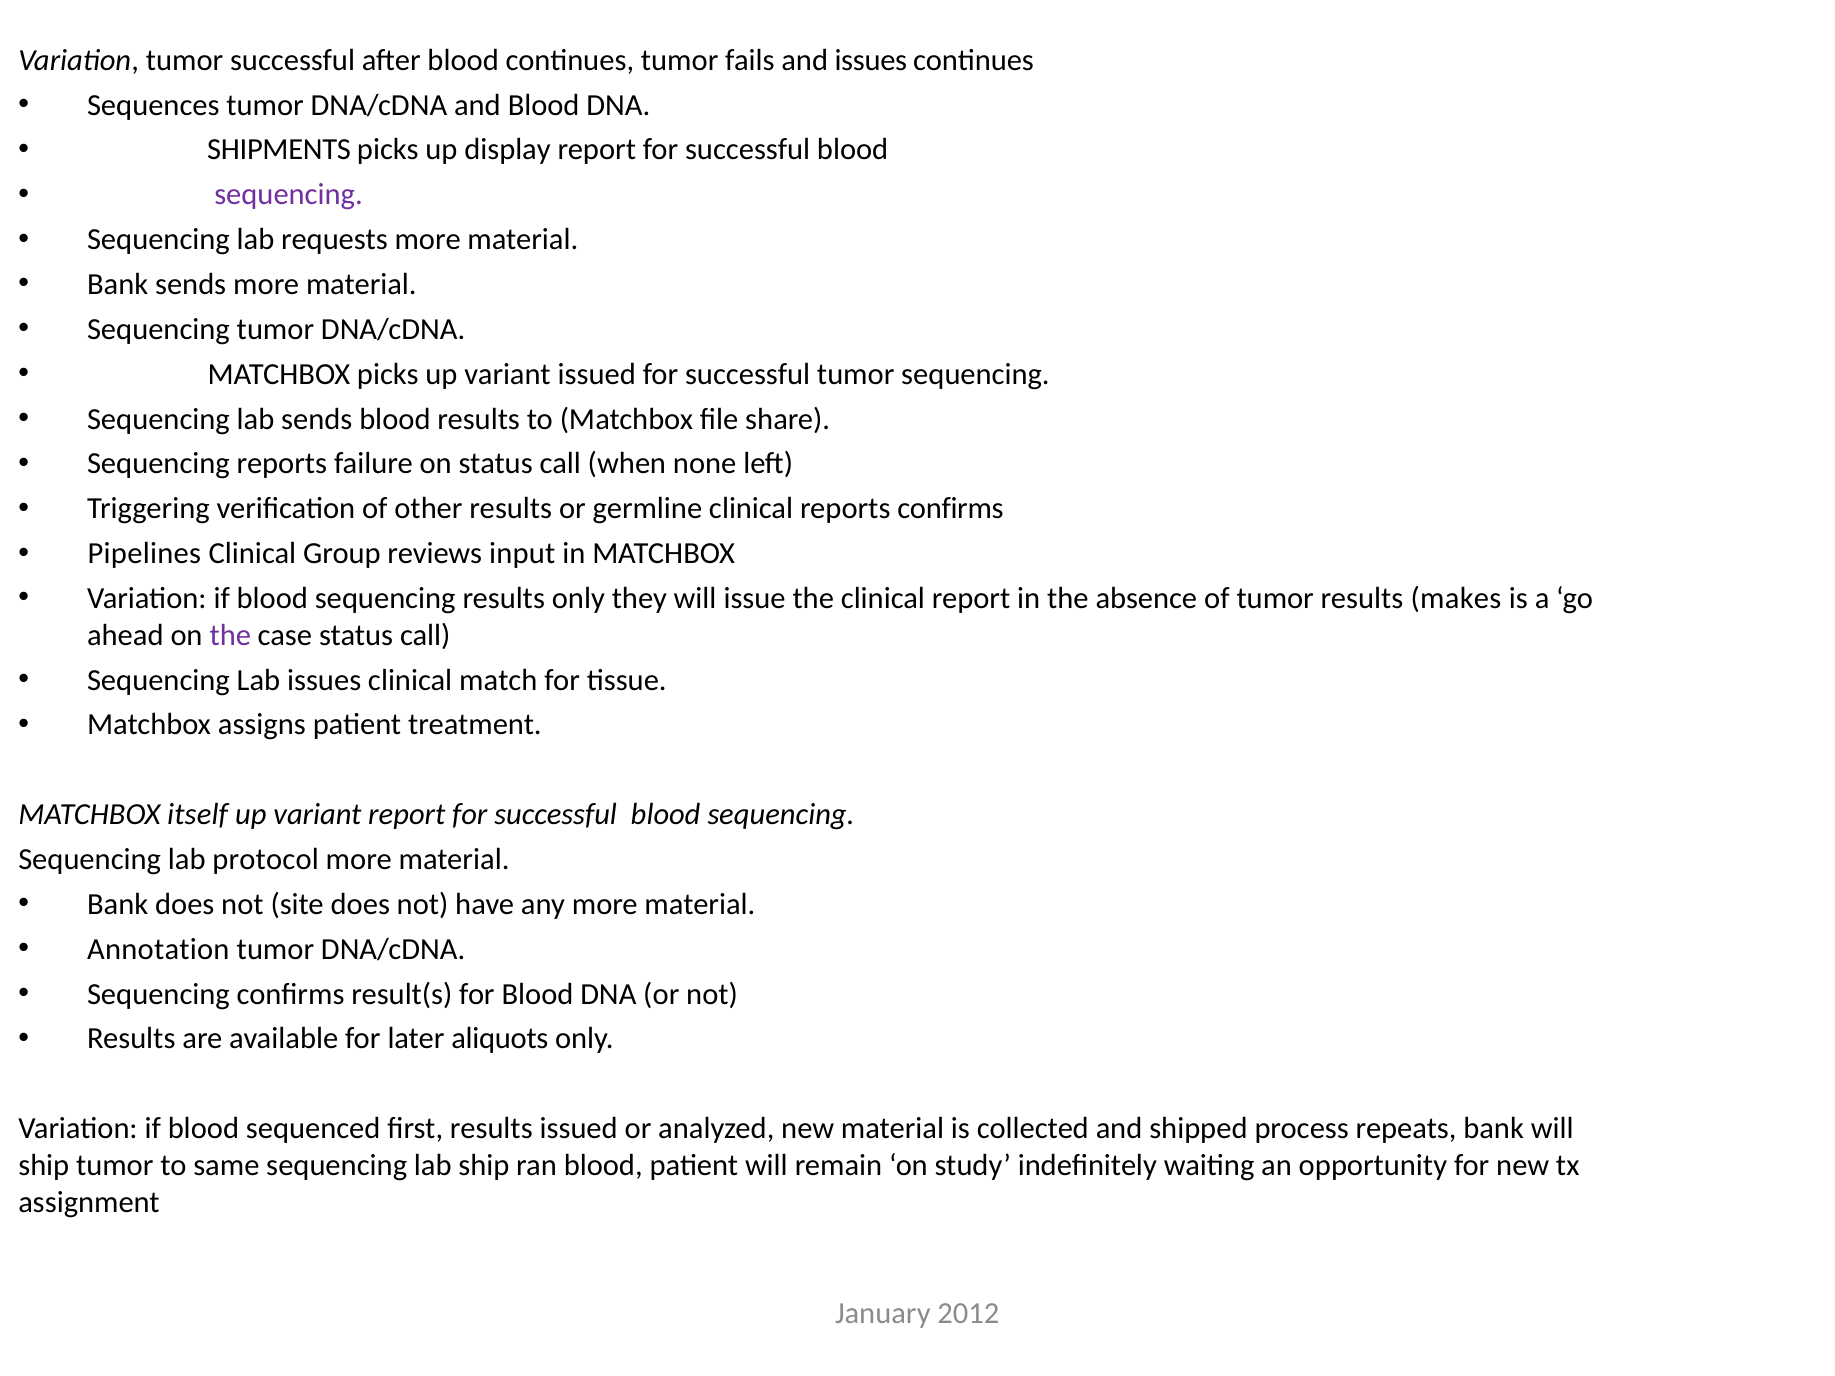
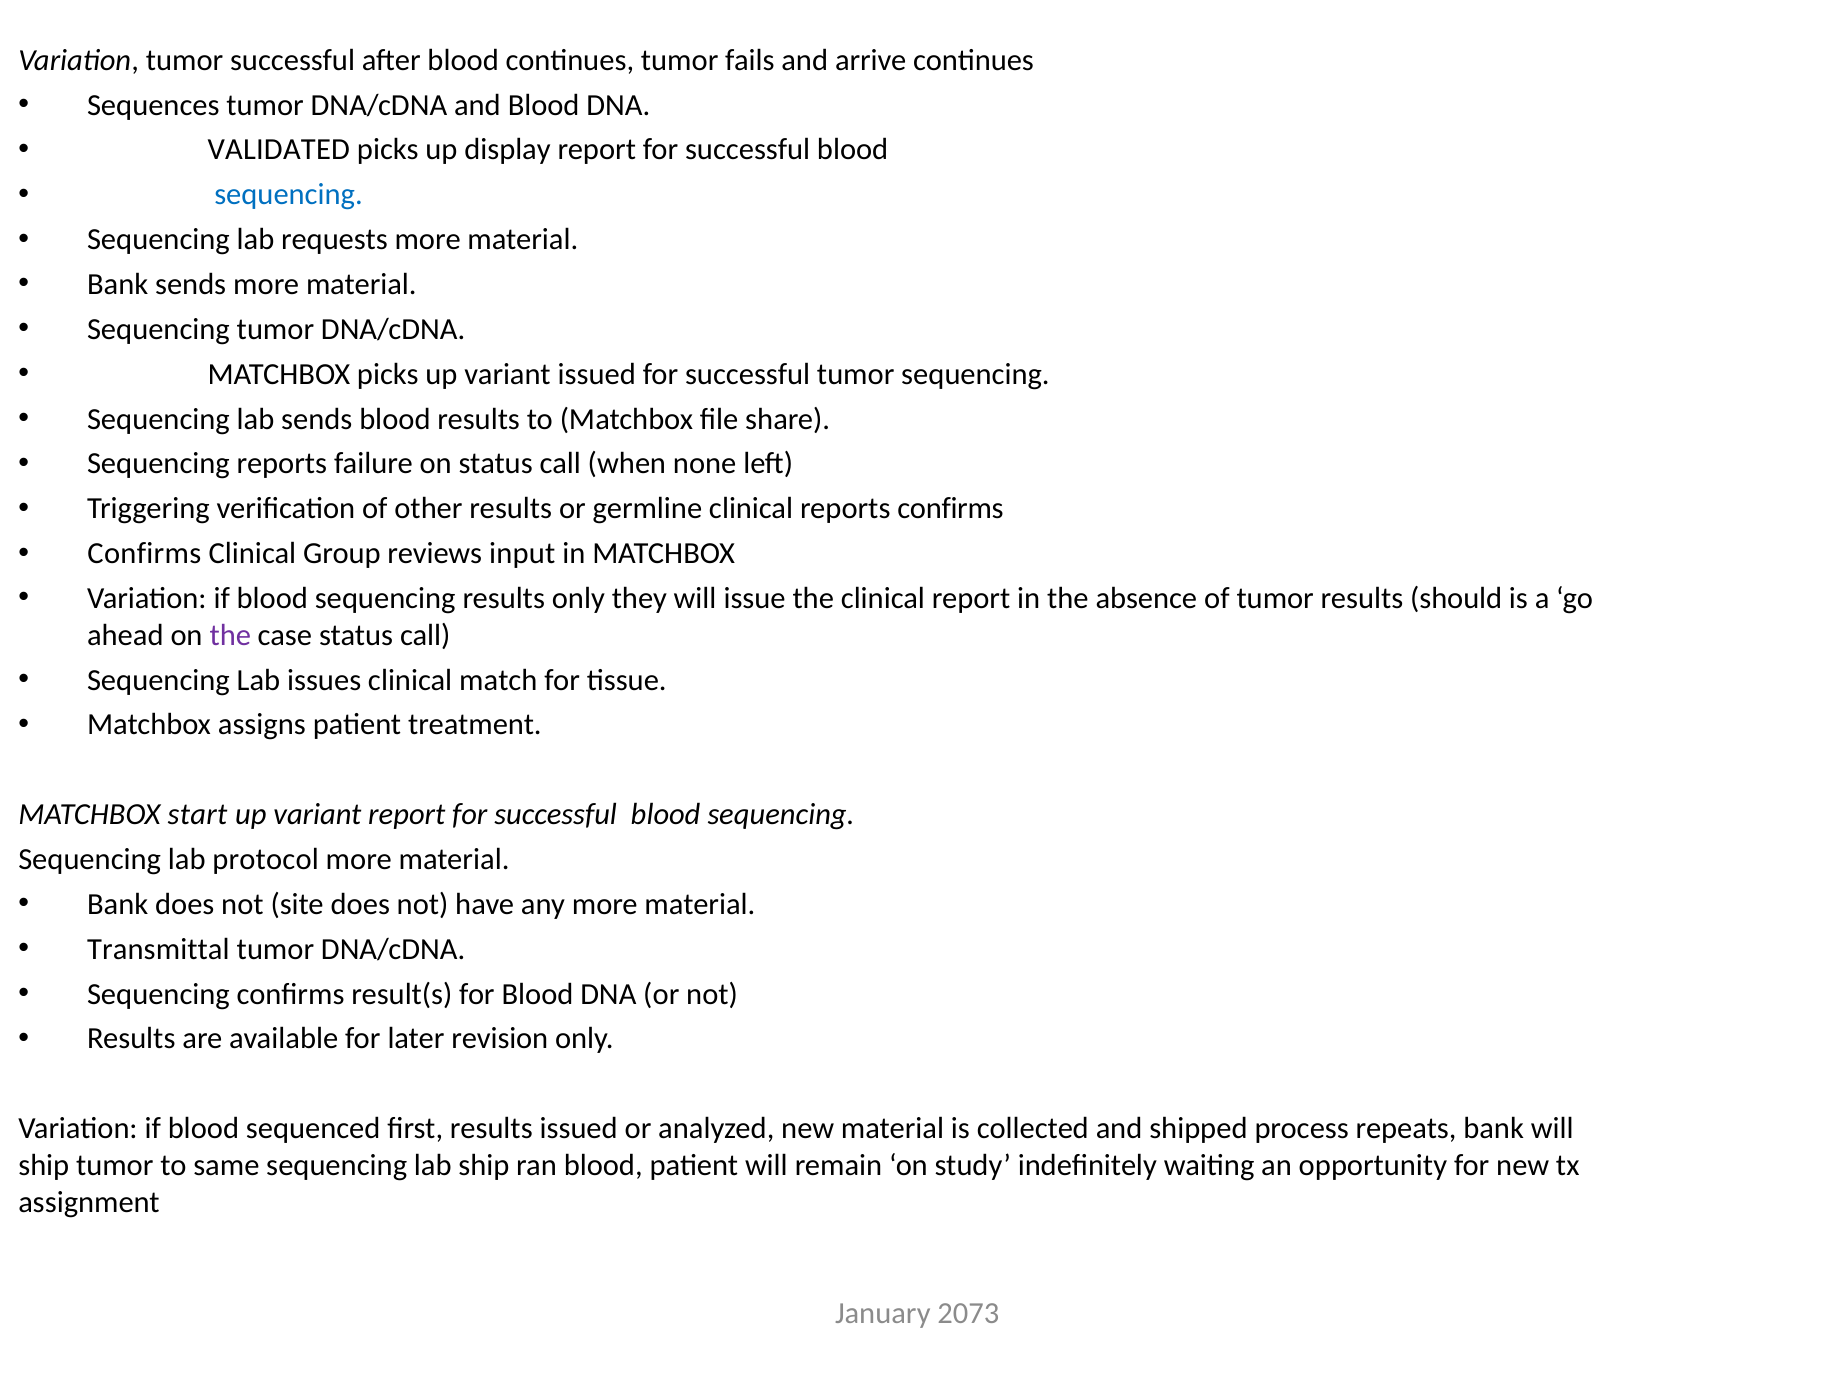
and issues: issues -> arrive (871, 60)
SHIPMENTS: SHIPMENTS -> VALIDATED (279, 150)
sequencing colour: purple -> blue (289, 195)
Pipelines: Pipelines -> Confirms (144, 554)
makes: makes -> should (1456, 599)
itself: itself -> start (198, 815)
Annotation: Annotation -> Transmittal (158, 949)
aliquots: aliquots -> revision (500, 1039)
2012: 2012 -> 2073 (968, 1314)
